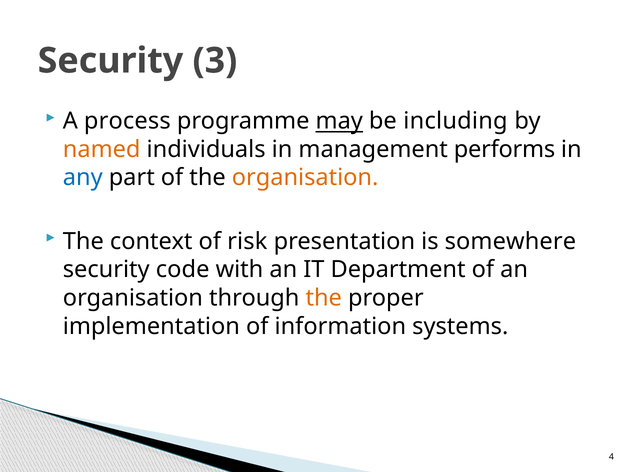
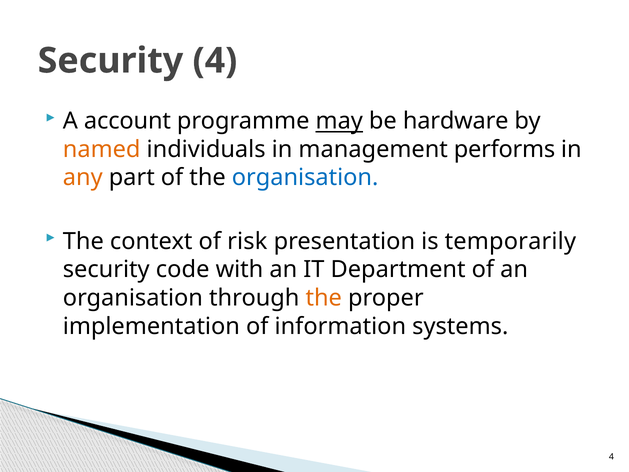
Security 3: 3 -> 4 (215, 61)
process: process -> account (128, 121)
including: including -> hardware (456, 121)
any colour: blue -> orange (83, 177)
organisation colour: orange -> blue (305, 177)
somewhere: somewhere -> temporarily (510, 241)
